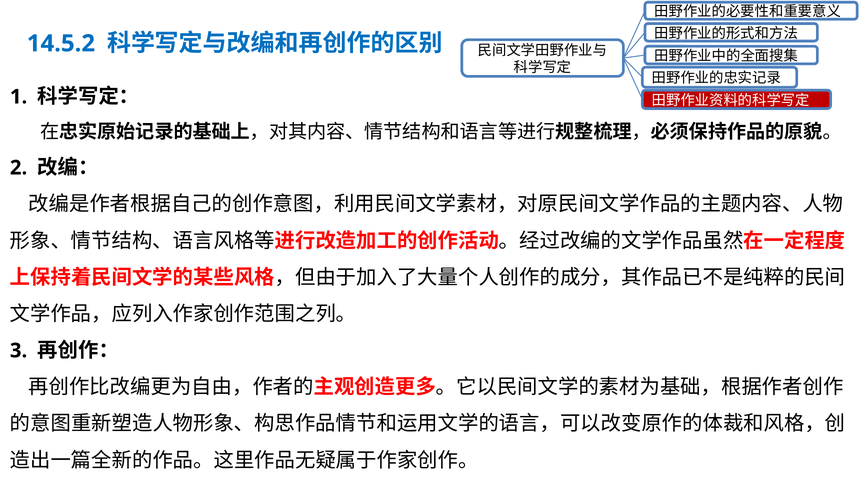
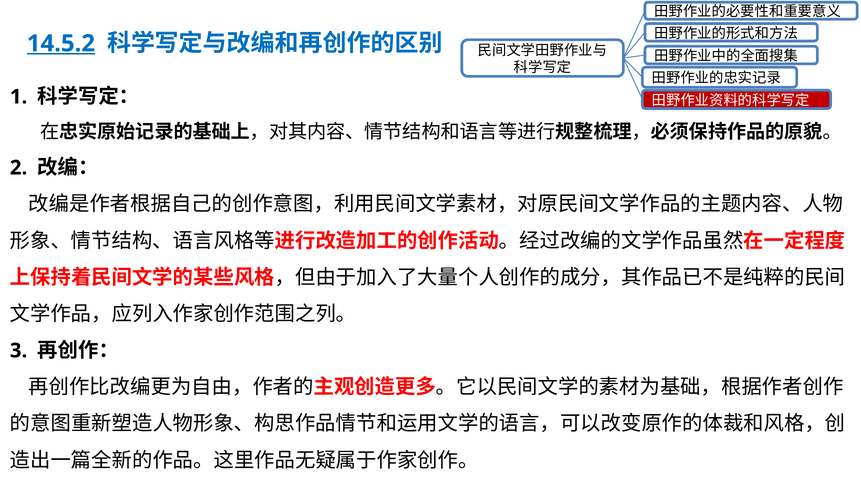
14.5.2 underline: none -> present (61, 43)
